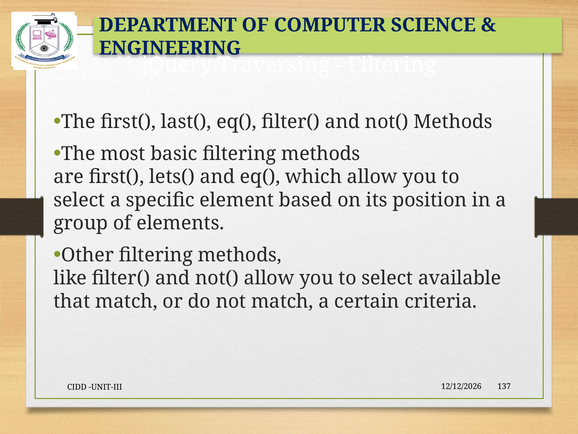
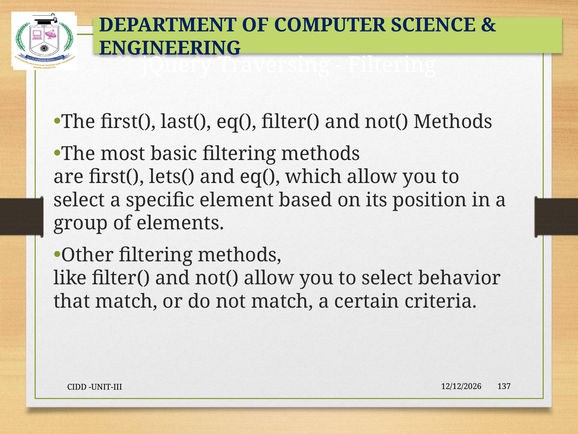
available: available -> behavior (460, 278)
